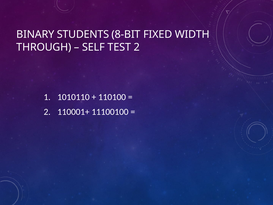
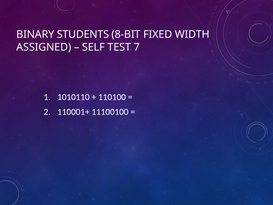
THROUGH: THROUGH -> ASSIGNED (44, 47)
TEST 2: 2 -> 7 (137, 47)
